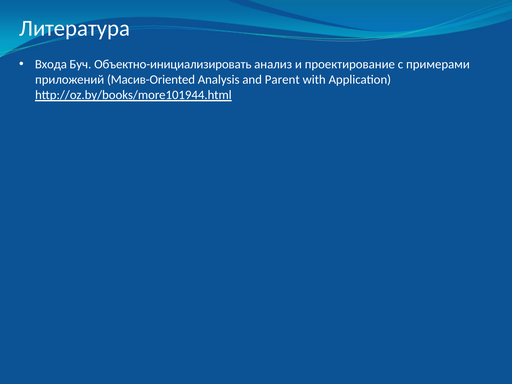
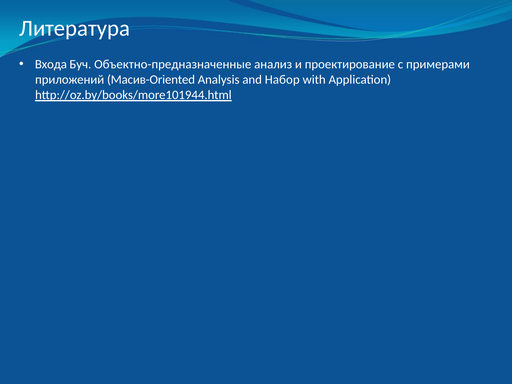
Объектно-инициализировать: Объектно-инициализировать -> Объектно-предназначенные (173, 64)
Parent: Parent -> Набор (282, 80)
